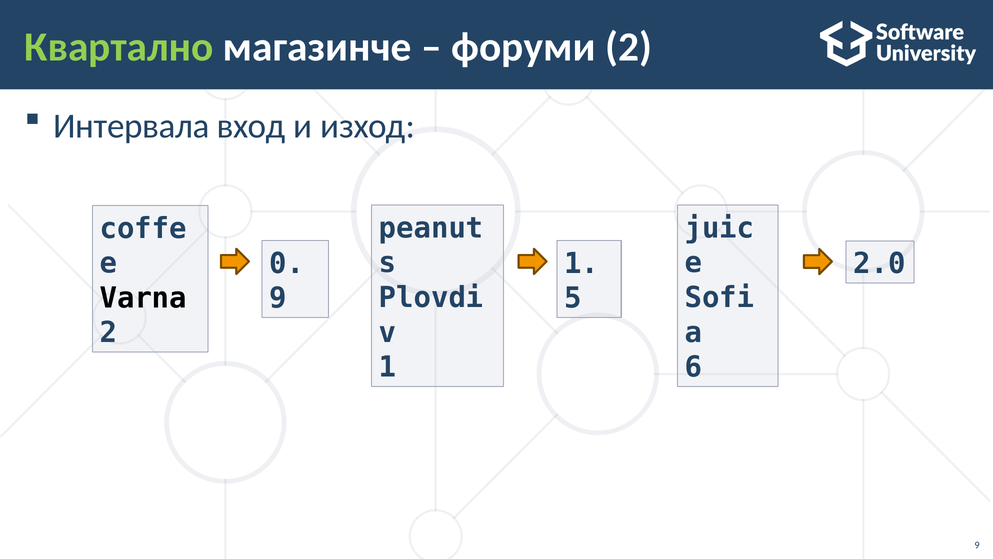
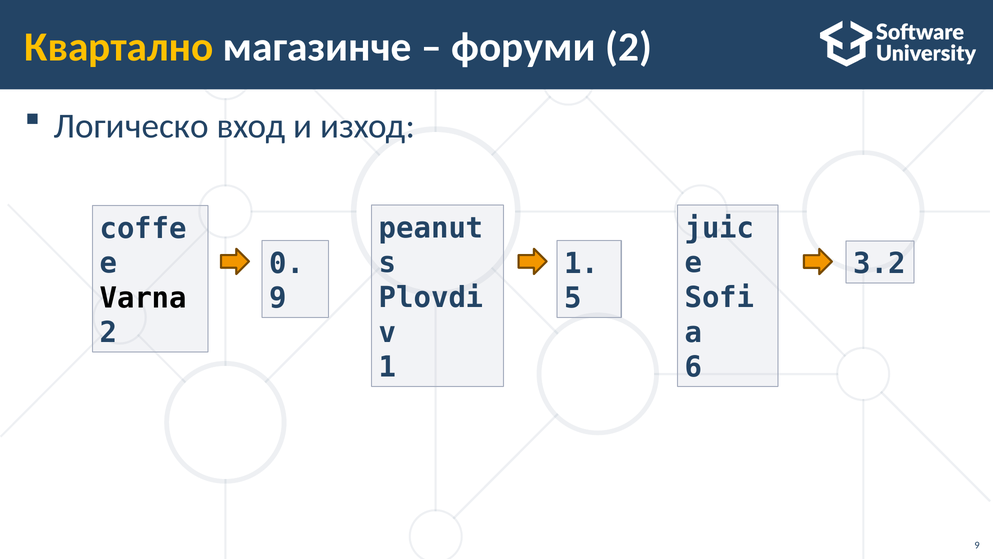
Квартално colour: light green -> yellow (119, 47)
Интервала: Интервала -> Логическо (131, 126)
2.0: 2.0 -> 3.2 (879, 264)
